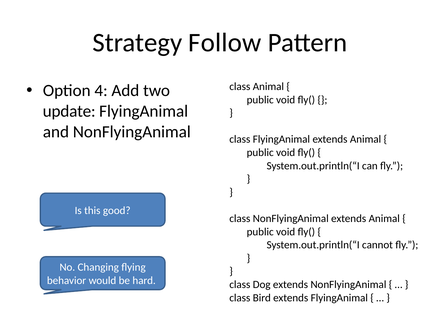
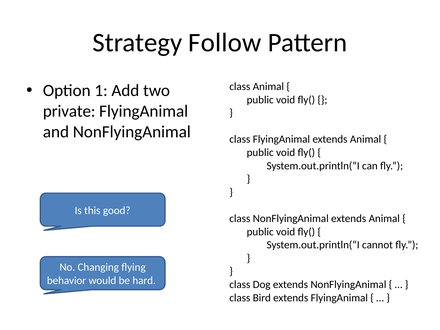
4: 4 -> 1 (101, 91)
update: update -> private (69, 111)
